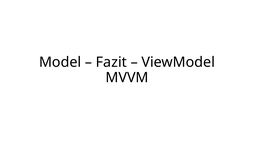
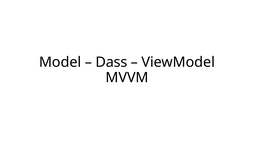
Fazit: Fazit -> Dass (111, 62)
